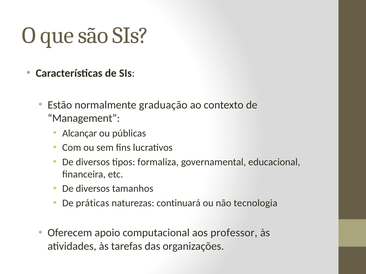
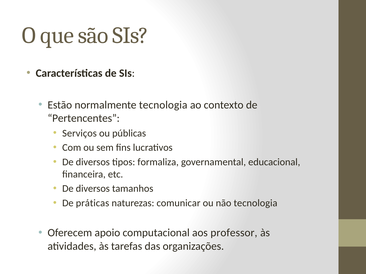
normalmente graduação: graduação -> tecnologia (163, 105)
Management: Management -> Pertencentes (84, 118)
Alcançar: Alcançar -> Serviços (79, 133)
continuará: continuará -> comunicar (178, 203)
